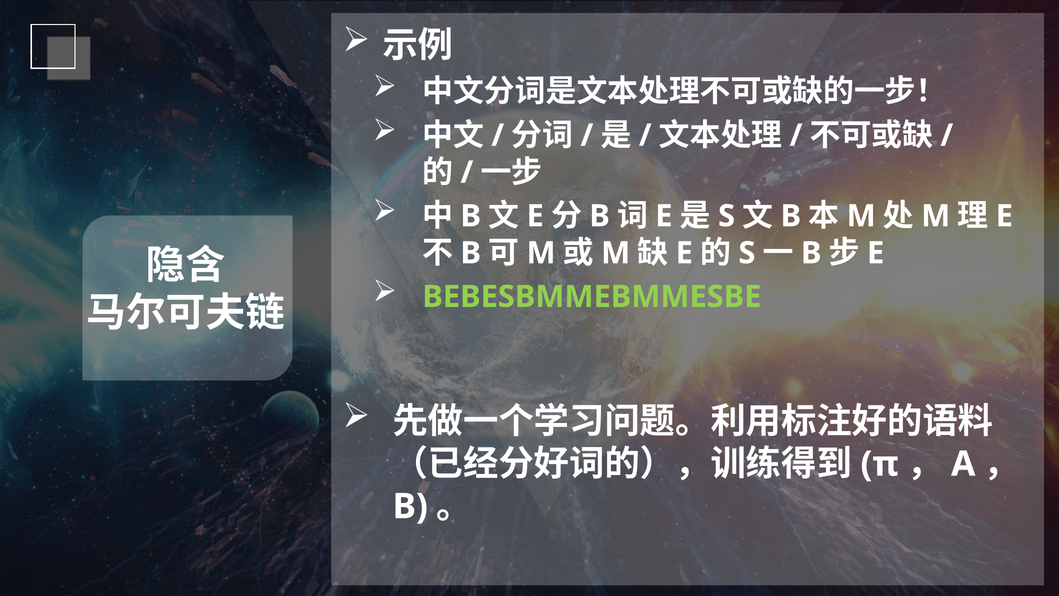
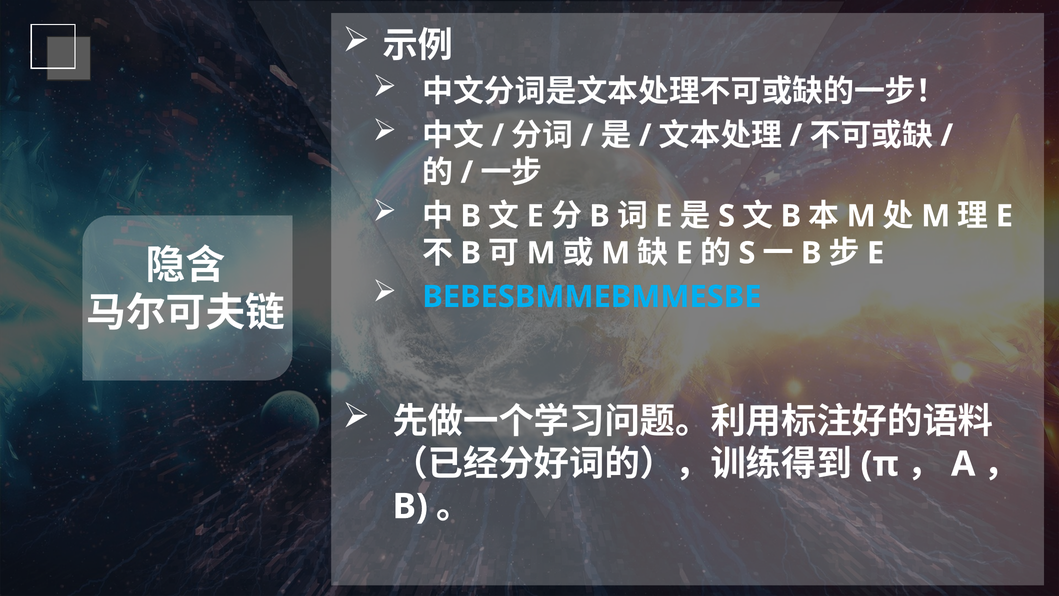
BEBESBMMEBMMESBE colour: light green -> light blue (592, 297)
